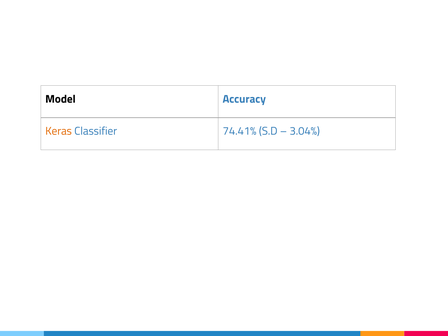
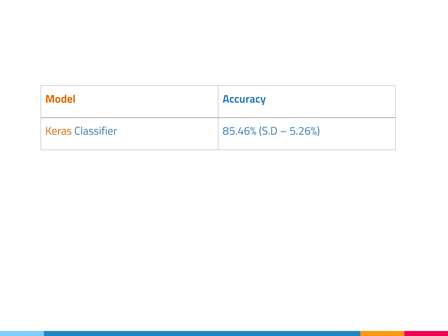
Model colour: black -> orange (61, 99)
74.41%: 74.41% -> 85.46% (240, 131)
3.04%: 3.04% -> 5.26% (305, 131)
